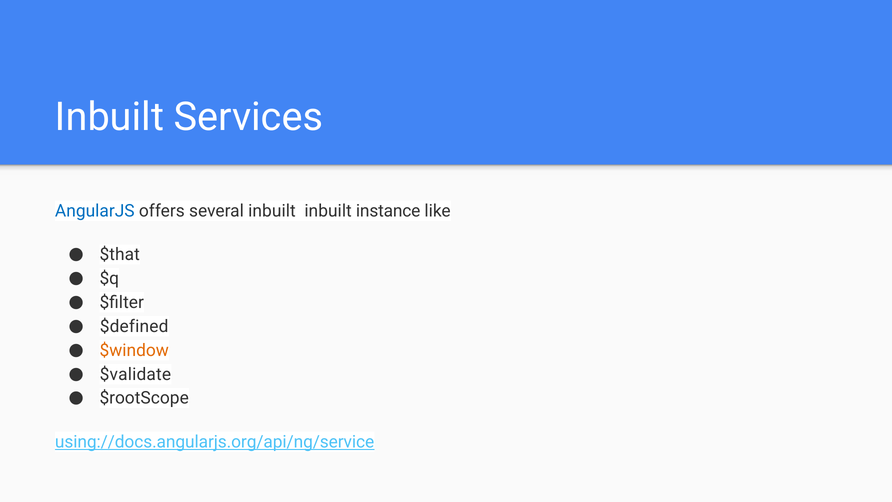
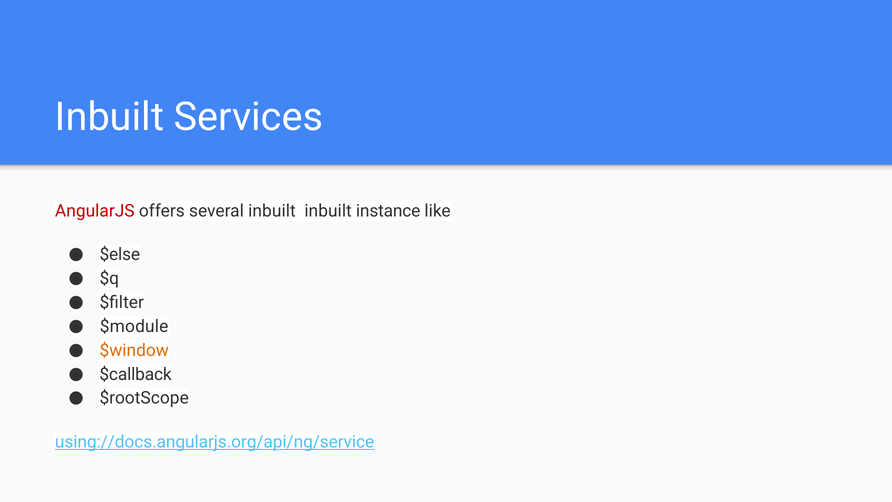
AngularJS colour: blue -> red (95, 211)
$that: $that -> $else (120, 255)
$defined: $defined -> $module (134, 326)
$validate: $validate -> $callback (136, 374)
